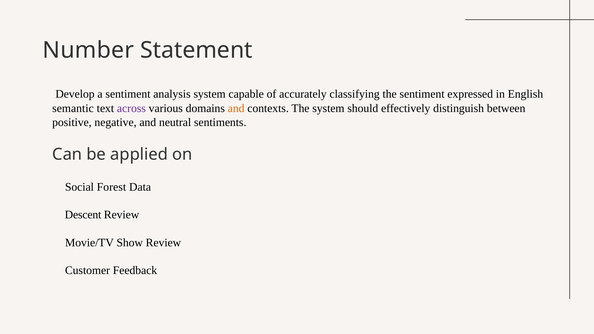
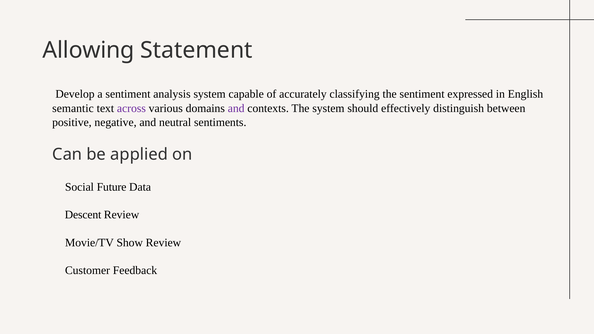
Number: Number -> Allowing (89, 50)
and colour: orange -> purple (236, 108)
Forest: Forest -> Future (112, 187)
